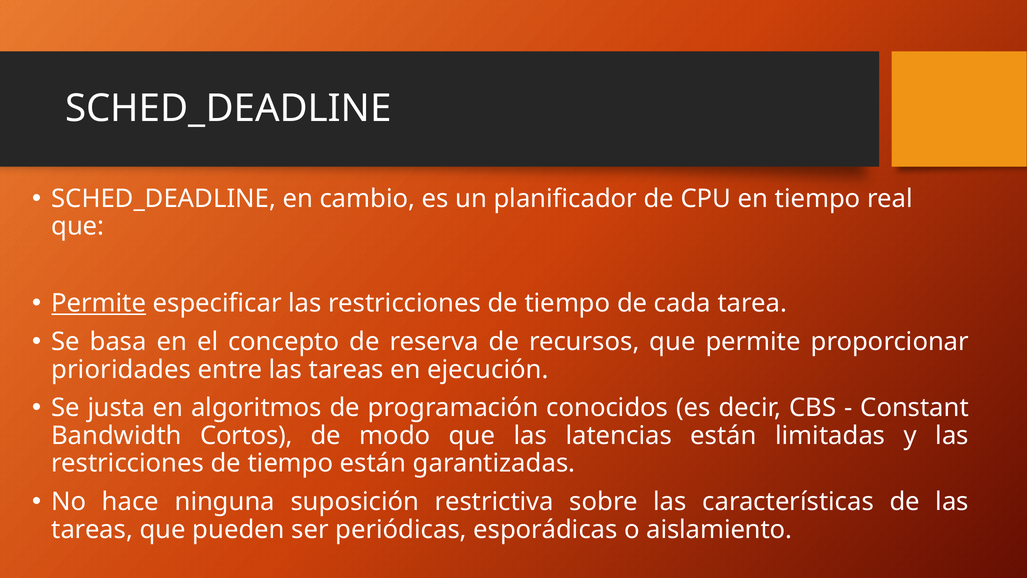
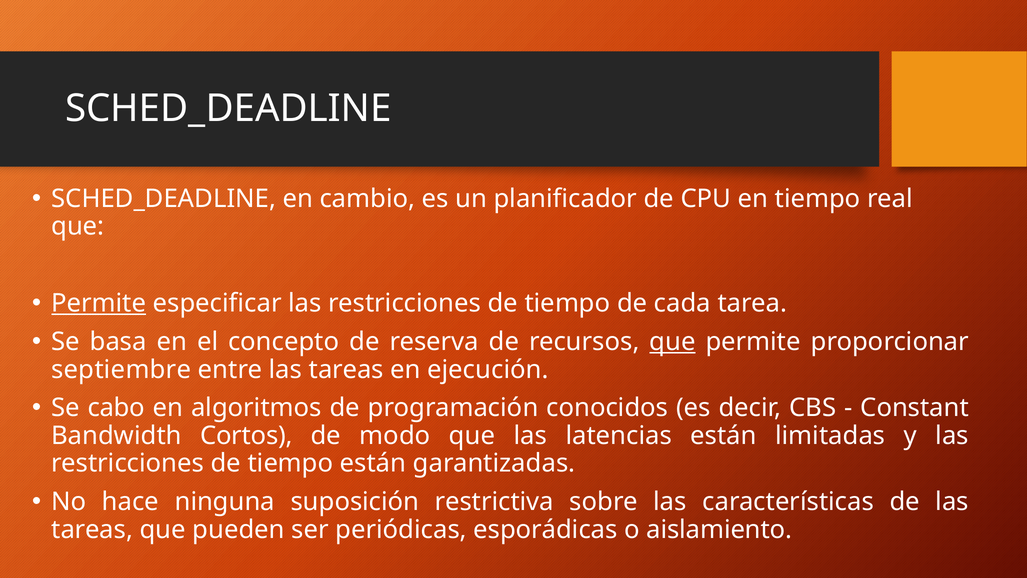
que underline: none -> present (672, 342)
prioridades: prioridades -> septiembre (121, 369)
justa: justa -> cabo (116, 408)
